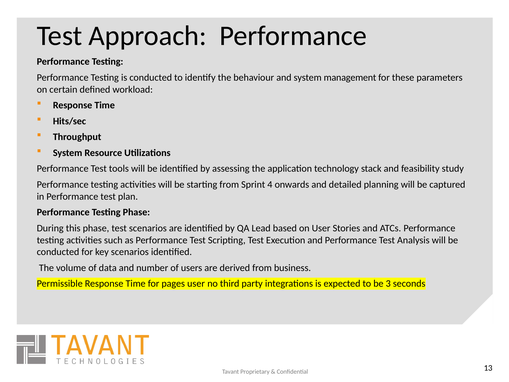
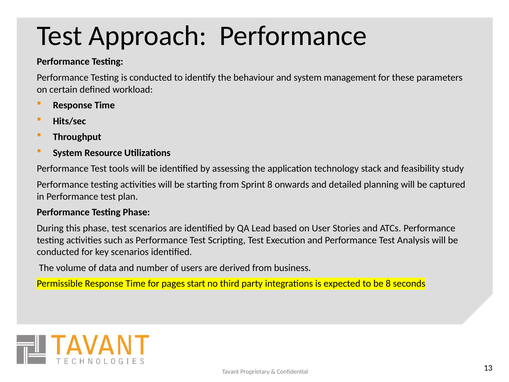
Sprint 4: 4 -> 8 (270, 184)
pages user: user -> start (196, 284)
be 3: 3 -> 8 (388, 284)
